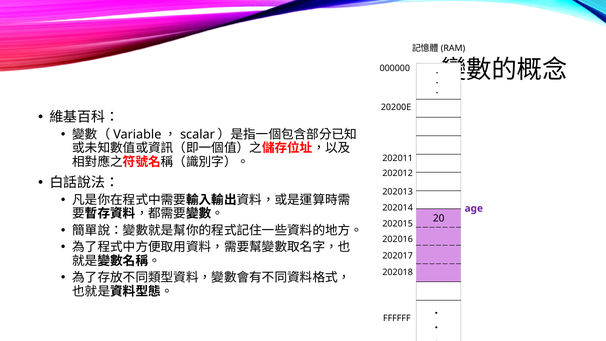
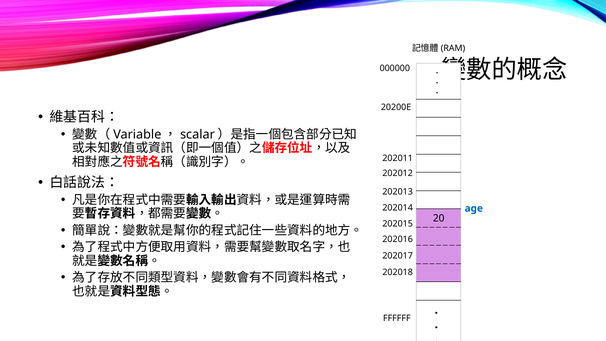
age colour: purple -> blue (474, 208)
